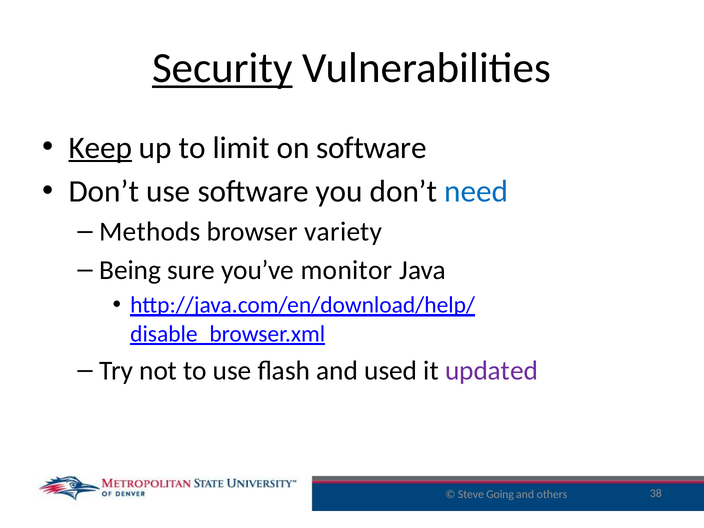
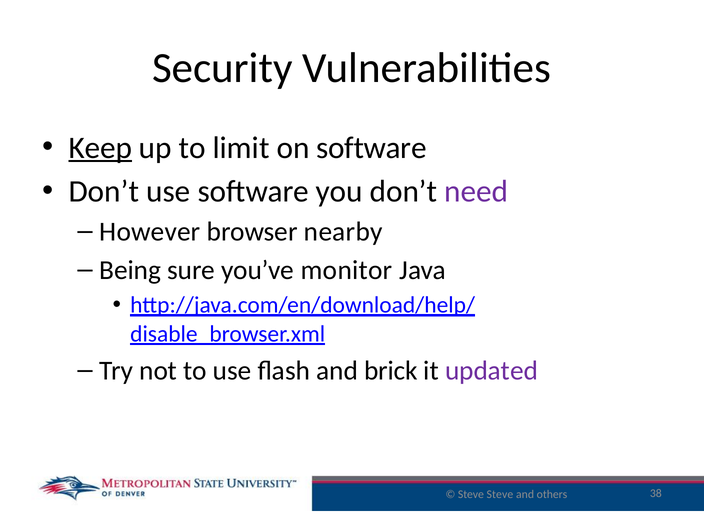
Security underline: present -> none (222, 68)
need colour: blue -> purple (476, 192)
Methods: Methods -> However (150, 232)
variety: variety -> nearby (343, 232)
used: used -> brick (391, 371)
Steve Going: Going -> Steve (500, 494)
